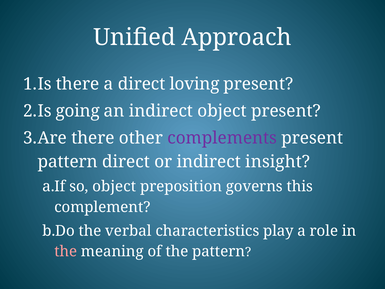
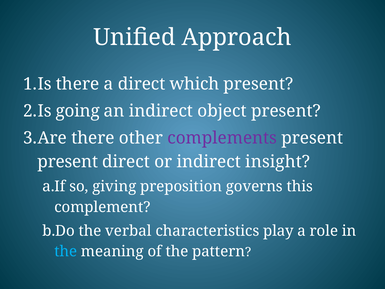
loving: loving -> which (195, 84)
pattern: pattern -> present (68, 162)
so object: object -> giving (114, 186)
the colour: pink -> light blue (66, 251)
